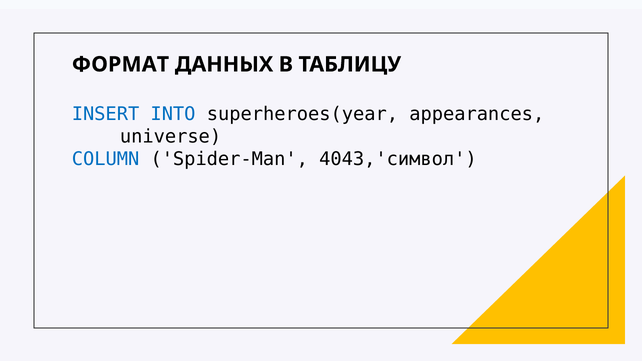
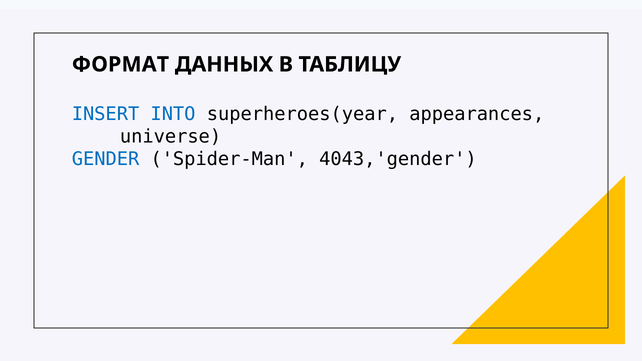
COLUMN: COLUMN -> GENDER (106, 159)
4043,'символ: 4043,'символ -> 4043,'gender (398, 159)
